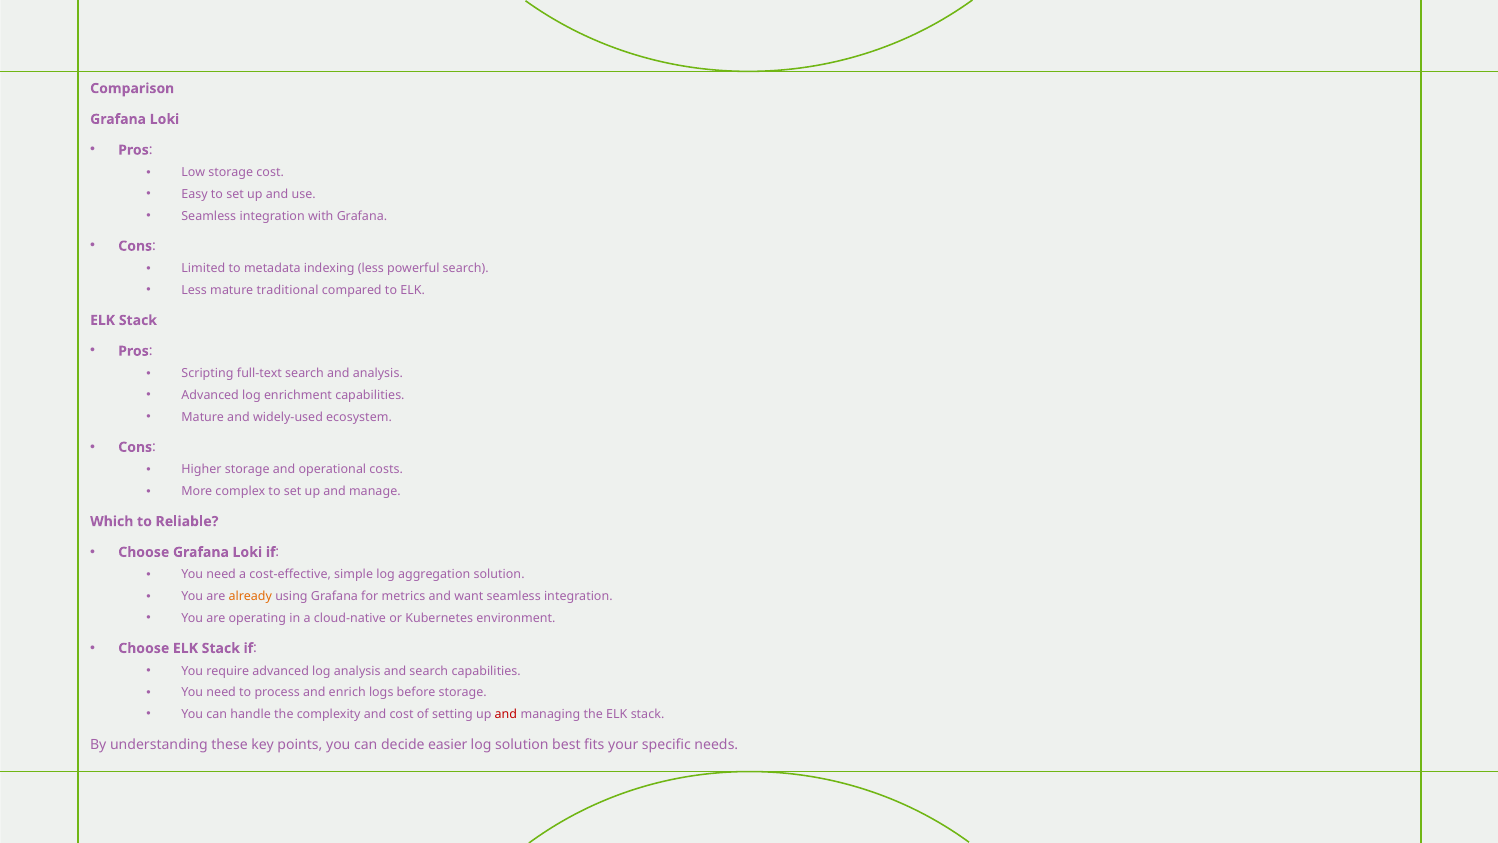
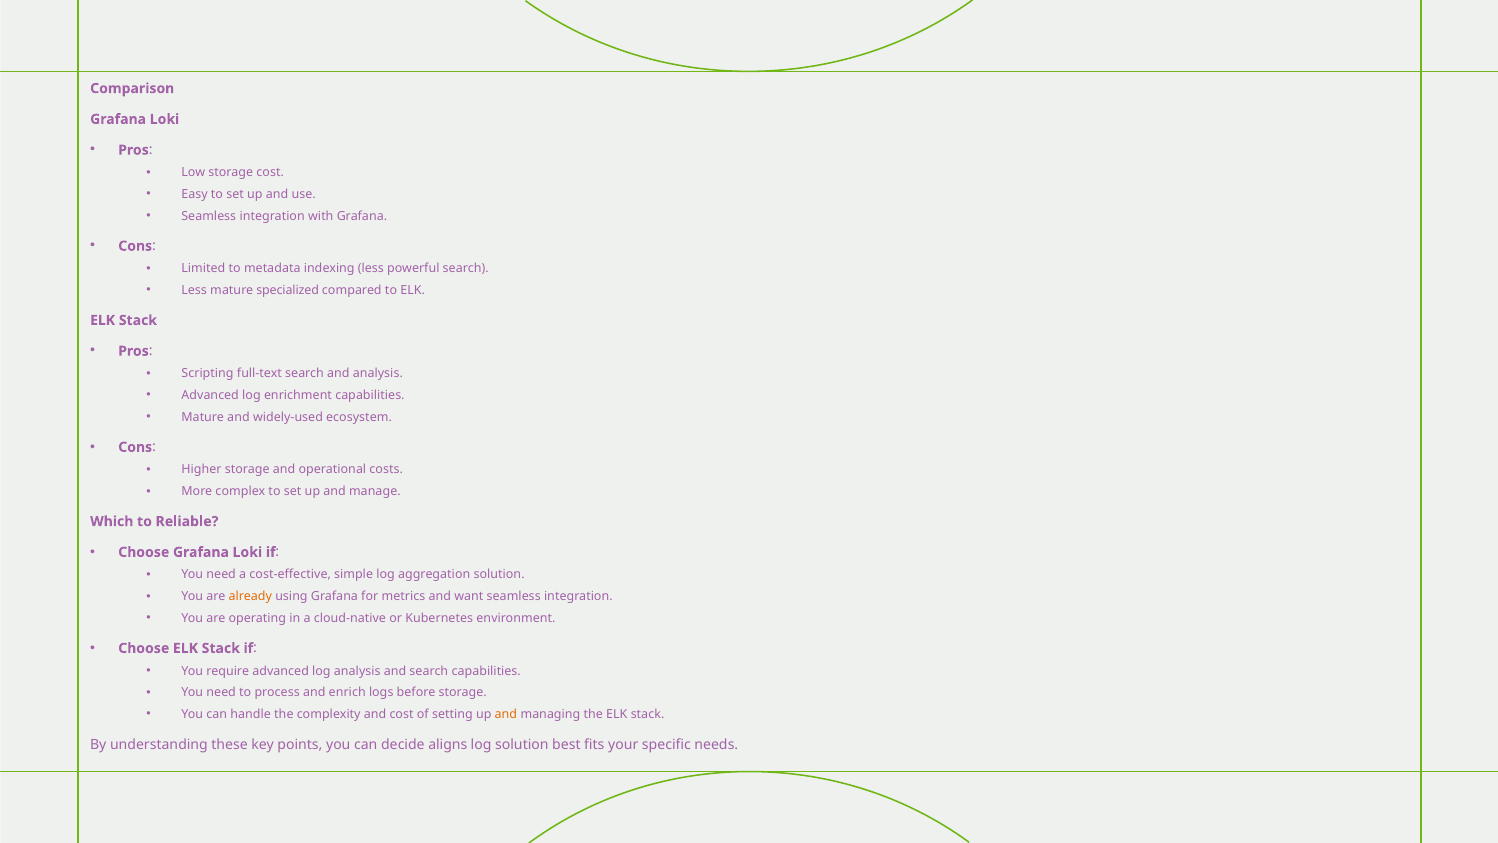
traditional: traditional -> specialized (288, 290)
and colour: red -> orange (506, 714)
easier: easier -> aligns (448, 744)
